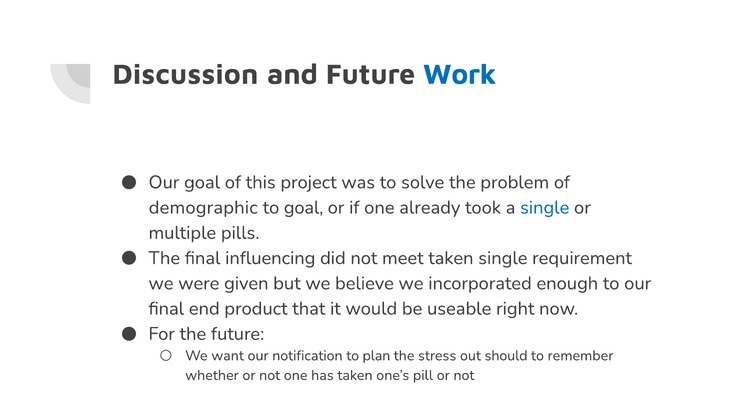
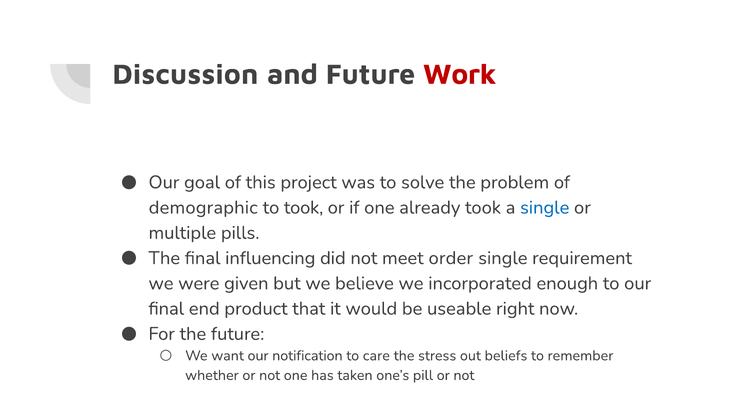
Work colour: blue -> red (460, 74)
to goal: goal -> took (304, 208)
meet taken: taken -> order (451, 258)
plan: plan -> care (376, 356)
should: should -> beliefs (506, 356)
